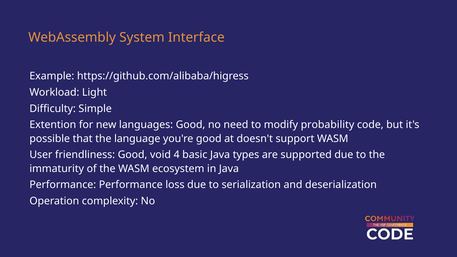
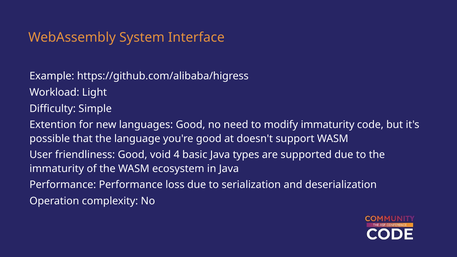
modify probability: probability -> immaturity (328, 125)
